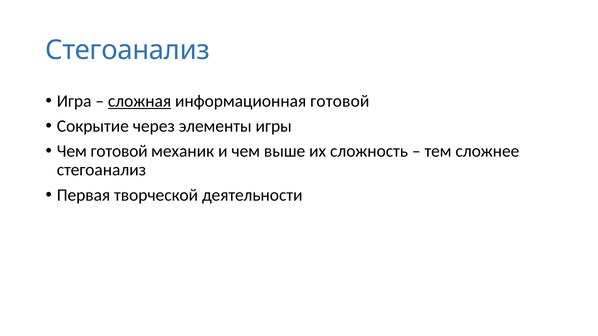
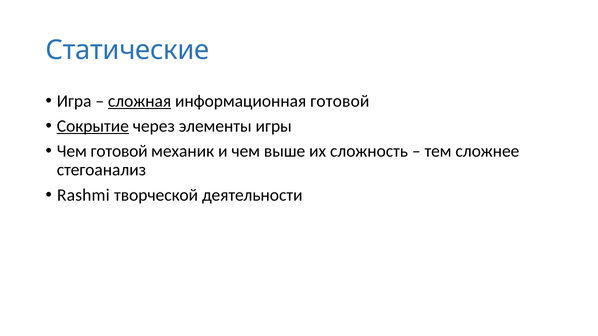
Стегоанализ: Стегоанализ -> Статические (127, 50)
Сокрытие underline: none -> present (93, 126)
Первая: Первая -> Rashmi (83, 195)
